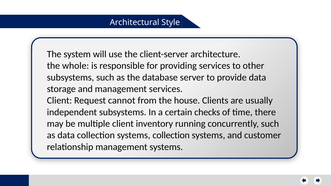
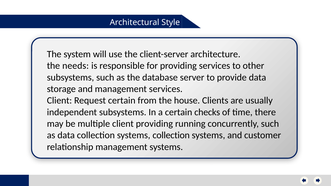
whole: whole -> needs (76, 66)
Request cannot: cannot -> certain (122, 101)
client inventory: inventory -> providing (154, 124)
